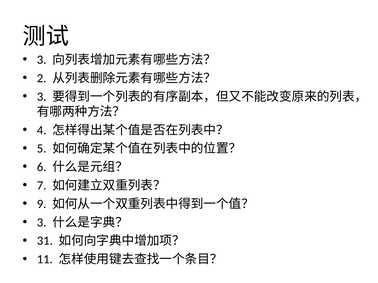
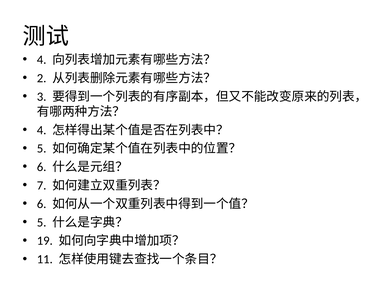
3: 3 -> 4 (42, 60)
9: 9 -> 6 (42, 204)
3: 3 -> 5 (42, 223)
31: 31 -> 19 (45, 241)
